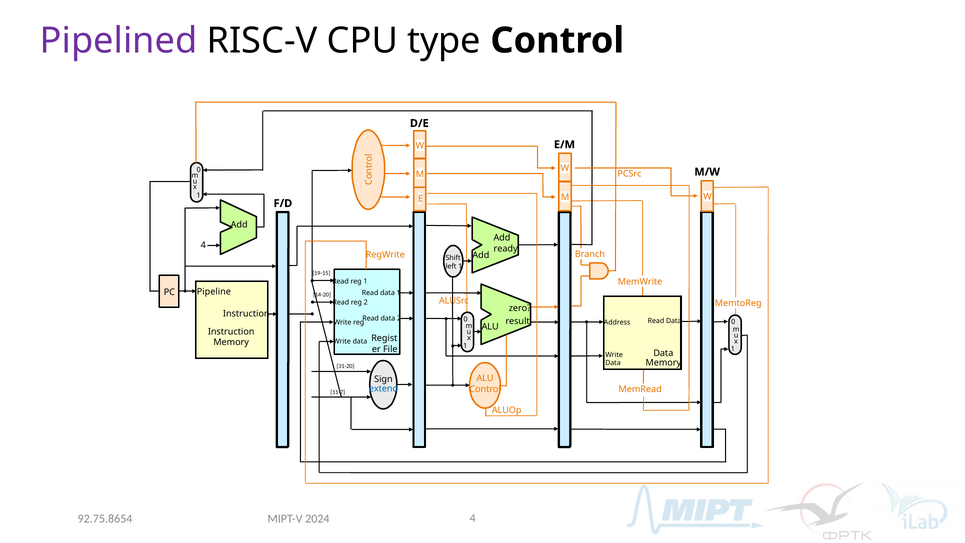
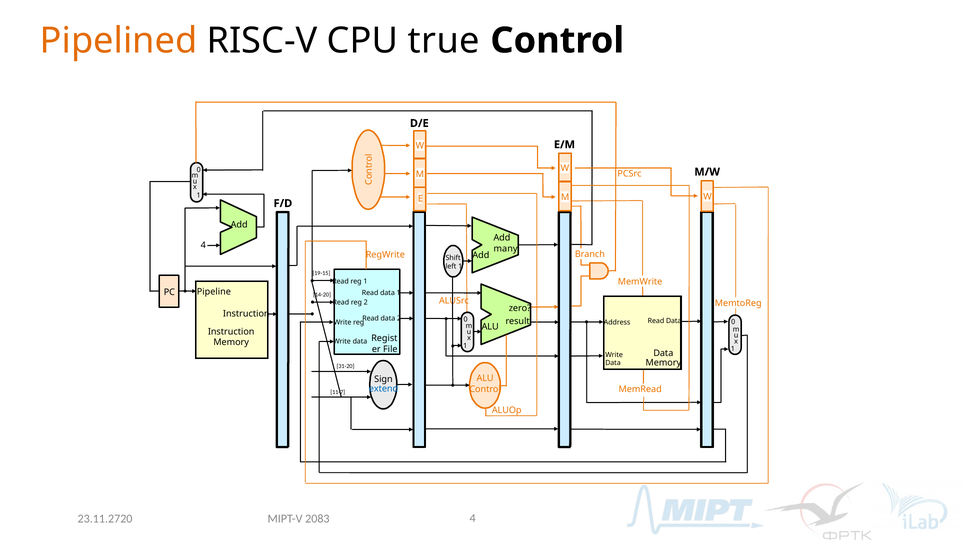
Pipelined colour: purple -> orange (119, 41)
type: type -> true (444, 41)
ready: ready -> many (506, 249)
92.75.8654: 92.75.8654 -> 23.11.2720 (105, 518)
2024: 2024 -> 2083 (317, 518)
